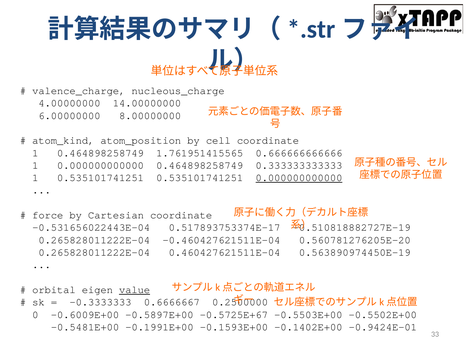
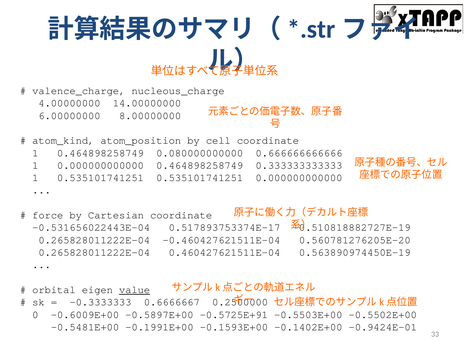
1.761951415565: 1.761951415565 -> 0.080000000000 (200, 153)
0.000000000000 underline: present -> none (299, 178)
-0.5725E+67: -0.5725E+67 -> -0.5725E+91 (234, 315)
